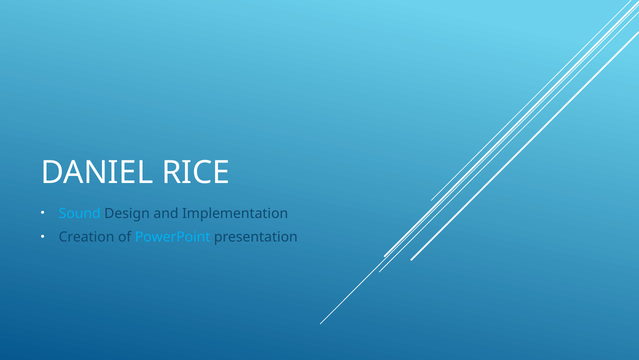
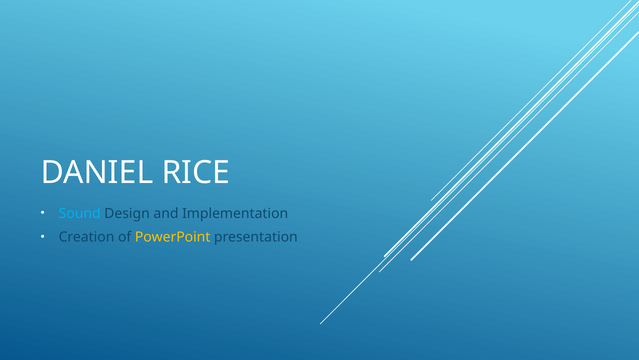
PowerPoint colour: light blue -> yellow (173, 237)
